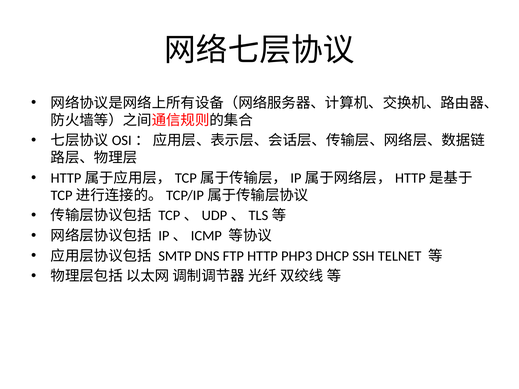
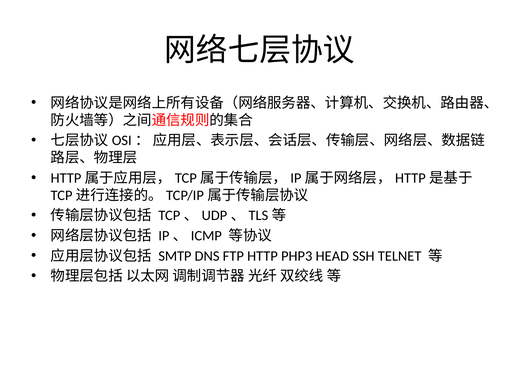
DHCP: DHCP -> HEAD (332, 256)
